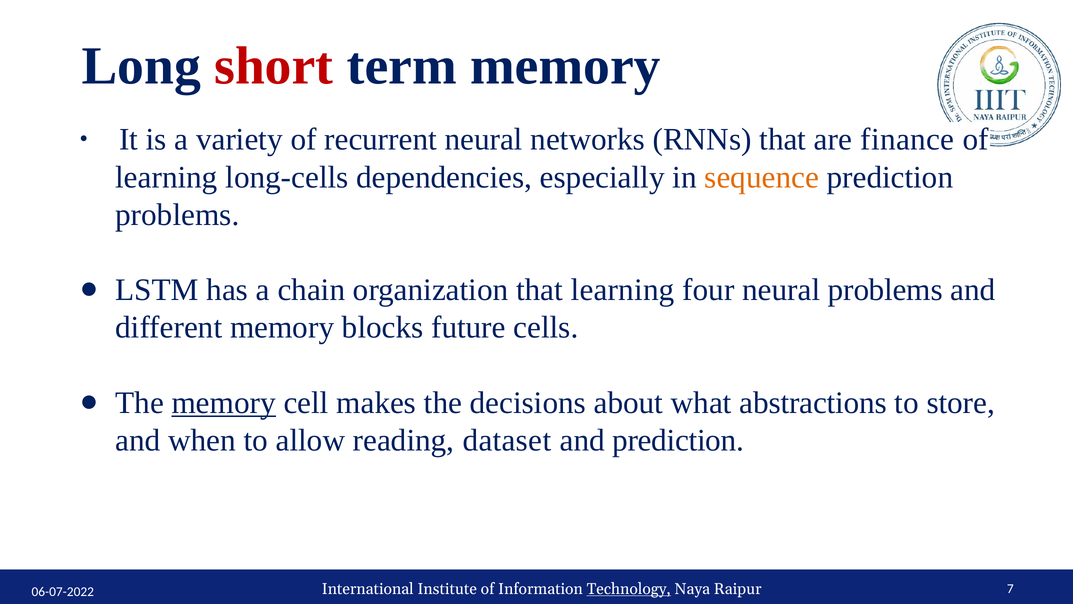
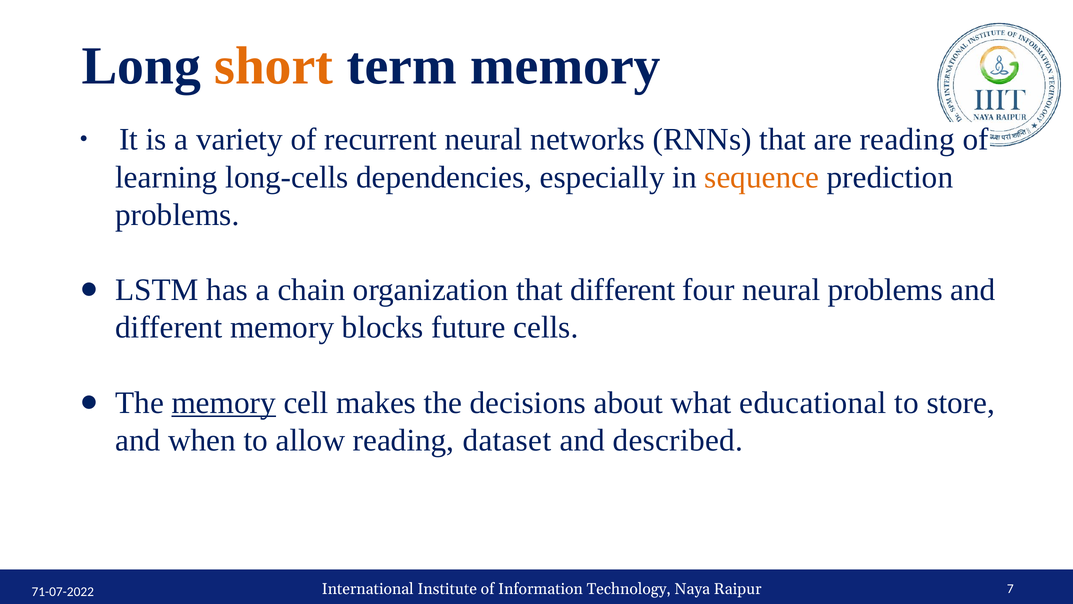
short colour: red -> orange (274, 66)
are finance: finance -> reading (907, 139)
that learning: learning -> different (623, 290)
abstractions: abstractions -> educational (813, 403)
and prediction: prediction -> described (678, 440)
06-07-2022: 06-07-2022 -> 71-07-2022 (63, 591)
Technology underline: present -> none (629, 589)
